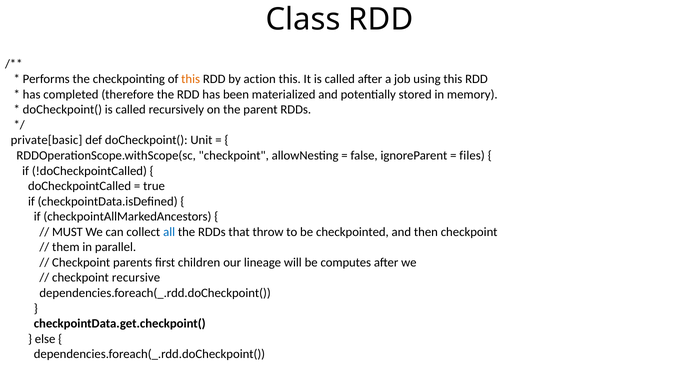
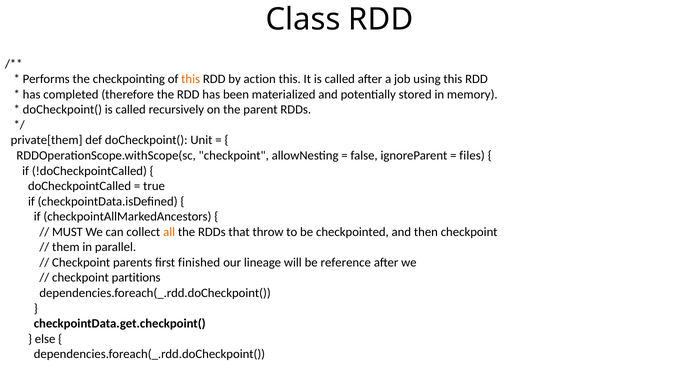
private[basic: private[basic -> private[them (47, 140)
all colour: blue -> orange (169, 232)
children: children -> finished (199, 262)
computes: computes -> reference (346, 262)
recursive: recursive -> partitions (136, 278)
